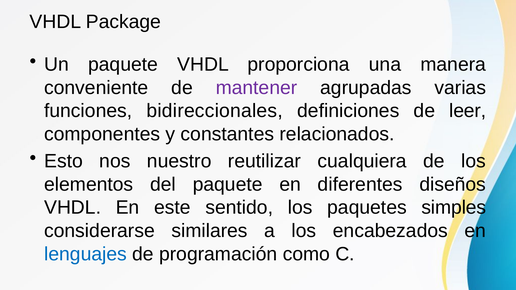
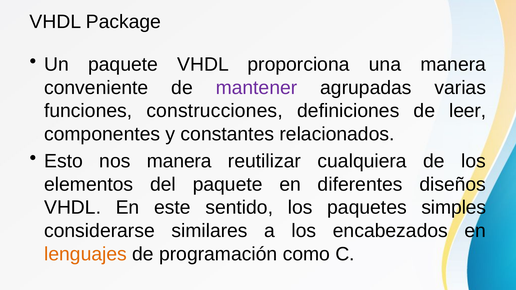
bidireccionales: bidireccionales -> construcciones (215, 111)
nos nuestro: nuestro -> manera (179, 161)
lenguajes colour: blue -> orange (86, 254)
